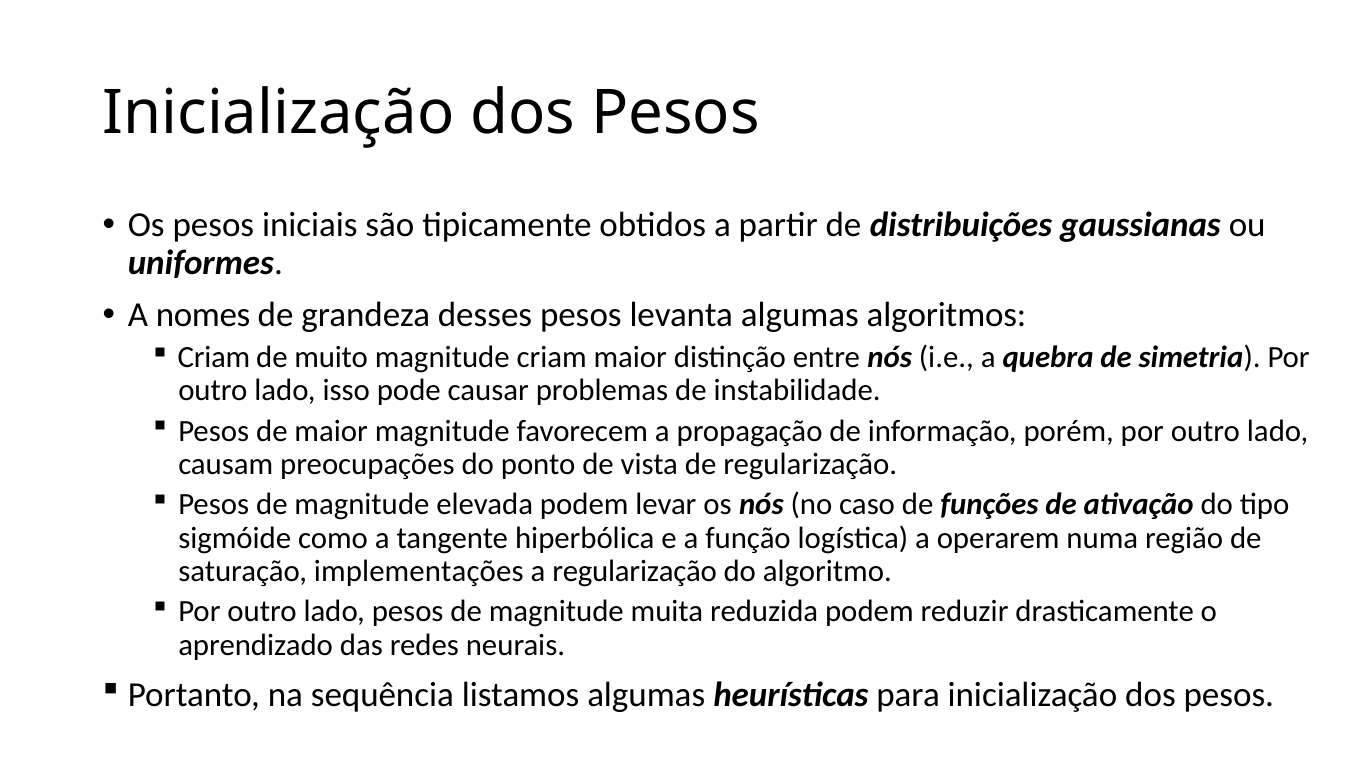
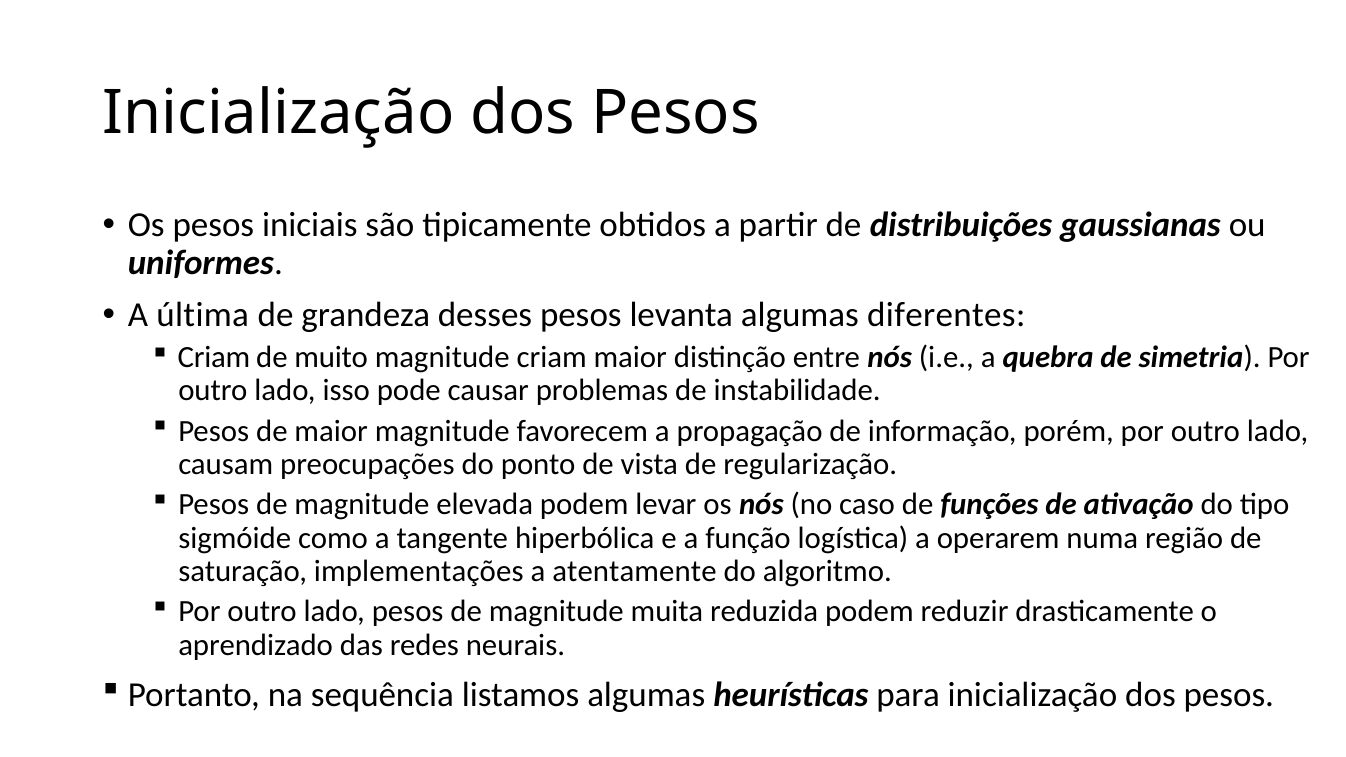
nomes: nomes -> última (203, 315)
algoritmos: algoritmos -> diferentes (946, 315)
a regularização: regularização -> atentamente (634, 571)
